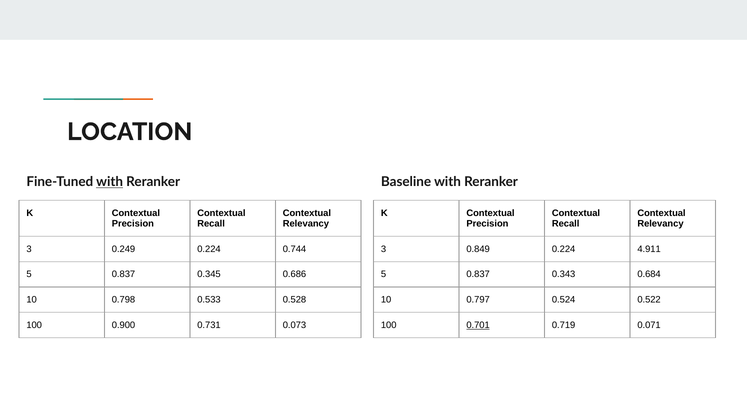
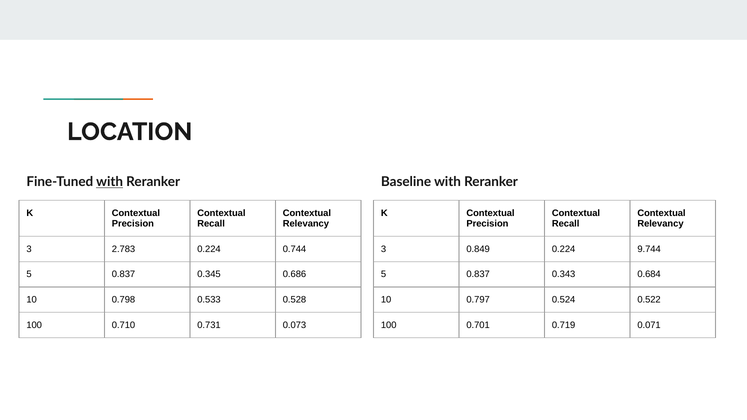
0.249: 0.249 -> 2.783 (124, 249)
4.911: 4.911 -> 9.744 (649, 249)
0.900: 0.900 -> 0.710 (124, 325)
0.701 underline: present -> none (478, 325)
